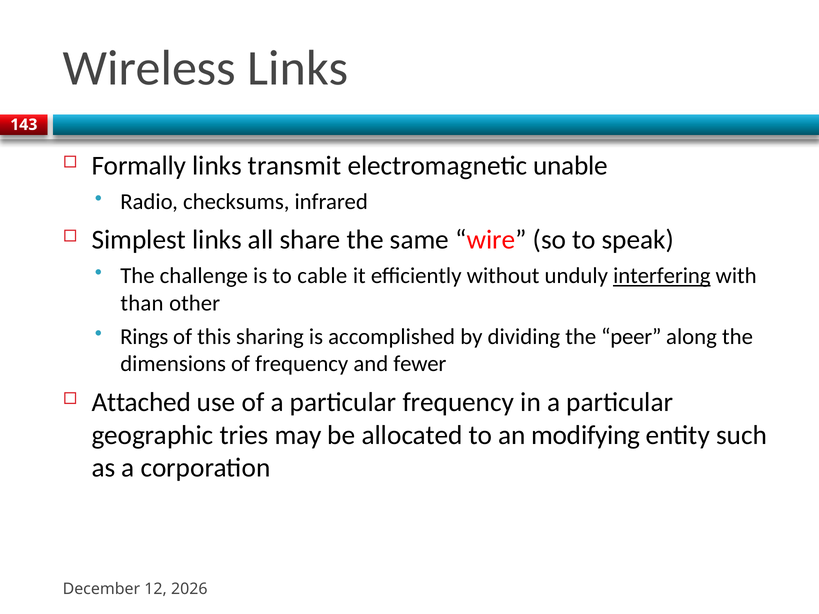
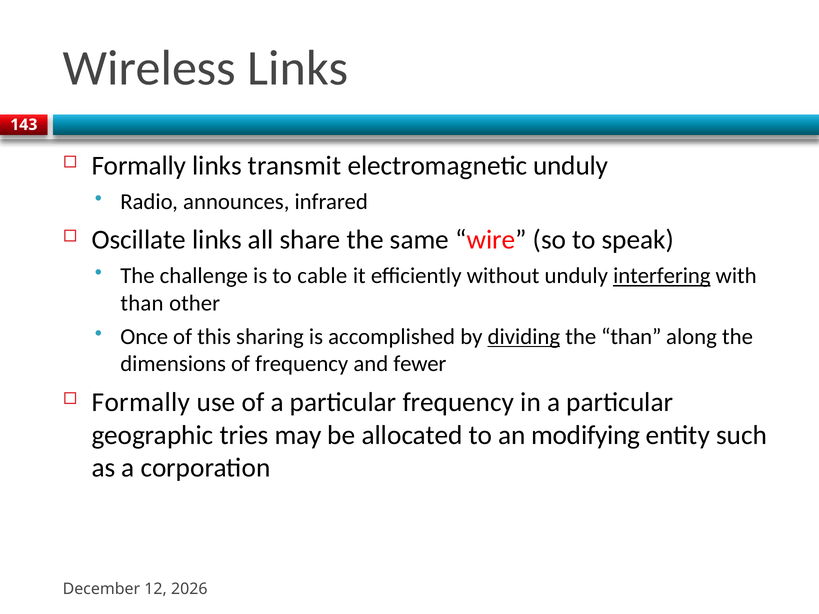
electromagnetic unable: unable -> unduly (571, 166)
checksums: checksums -> announces (236, 202)
Simplest: Simplest -> Oscillate (139, 240)
Rings: Rings -> Once (144, 337)
dividing underline: none -> present (524, 337)
the peer: peer -> than (631, 337)
Attached: Attached -> Formally (141, 402)
